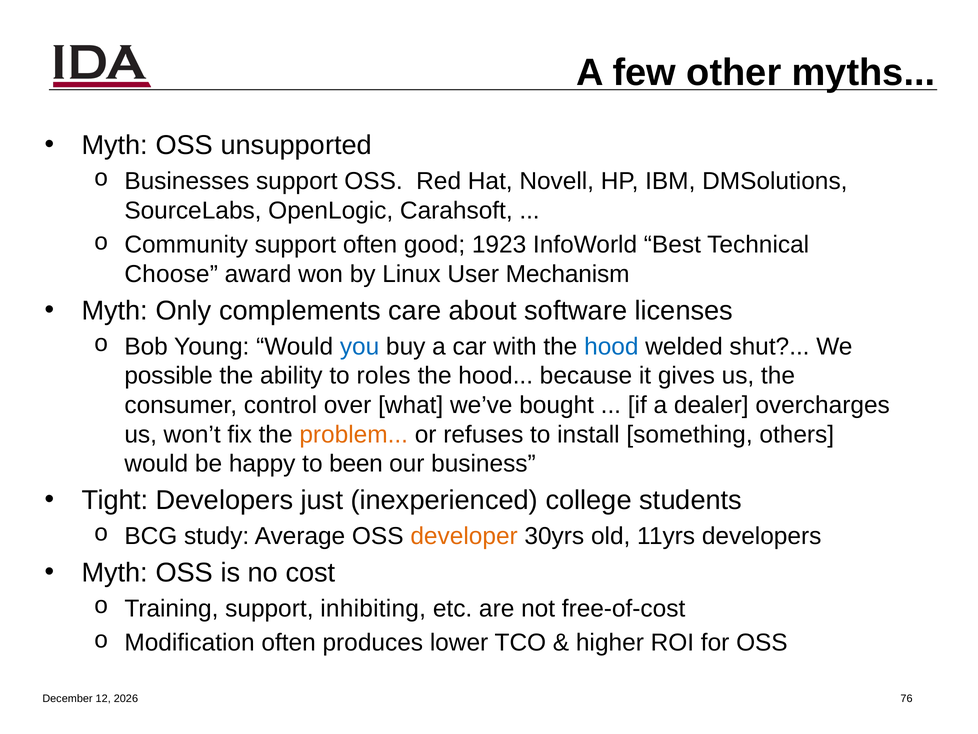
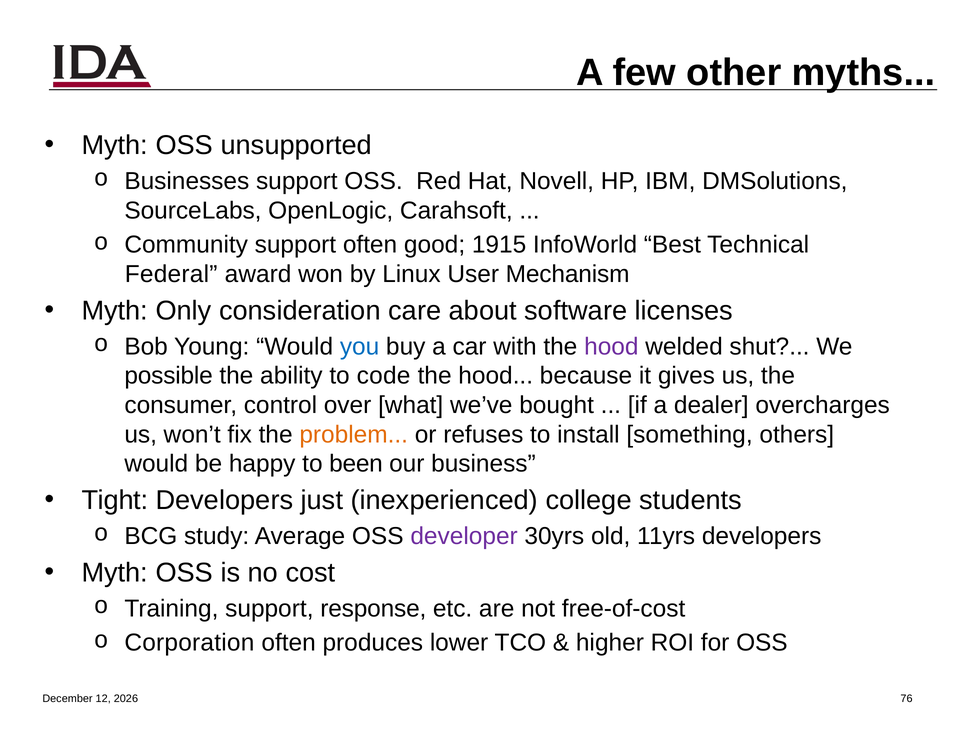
1923: 1923 -> 1915 (499, 245)
Choose: Choose -> Federal (171, 274)
complements: complements -> consideration (300, 311)
hood colour: blue -> purple (611, 346)
roles: roles -> code (384, 376)
developer colour: orange -> purple (464, 536)
inhibiting: inhibiting -> response (373, 608)
Modification: Modification -> Corporation (189, 642)
